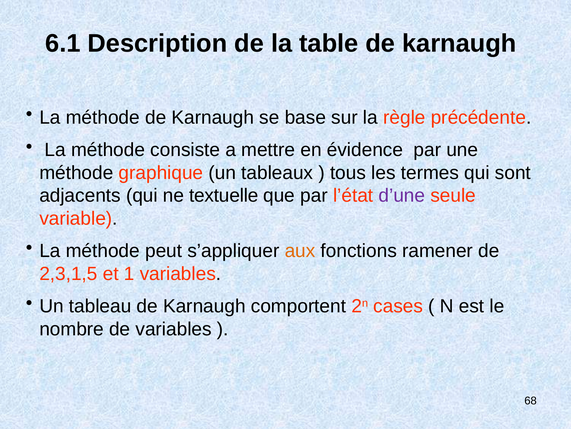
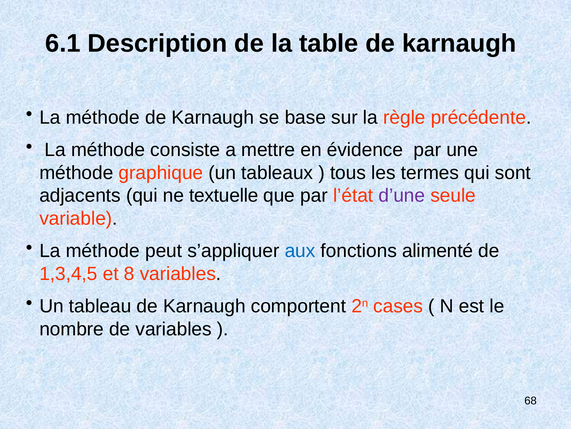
aux colour: orange -> blue (300, 250)
ramener: ramener -> alimenté (438, 250)
2,3,1,5: 2,3,1,5 -> 1,3,4,5 (68, 273)
1: 1 -> 8 (129, 273)
